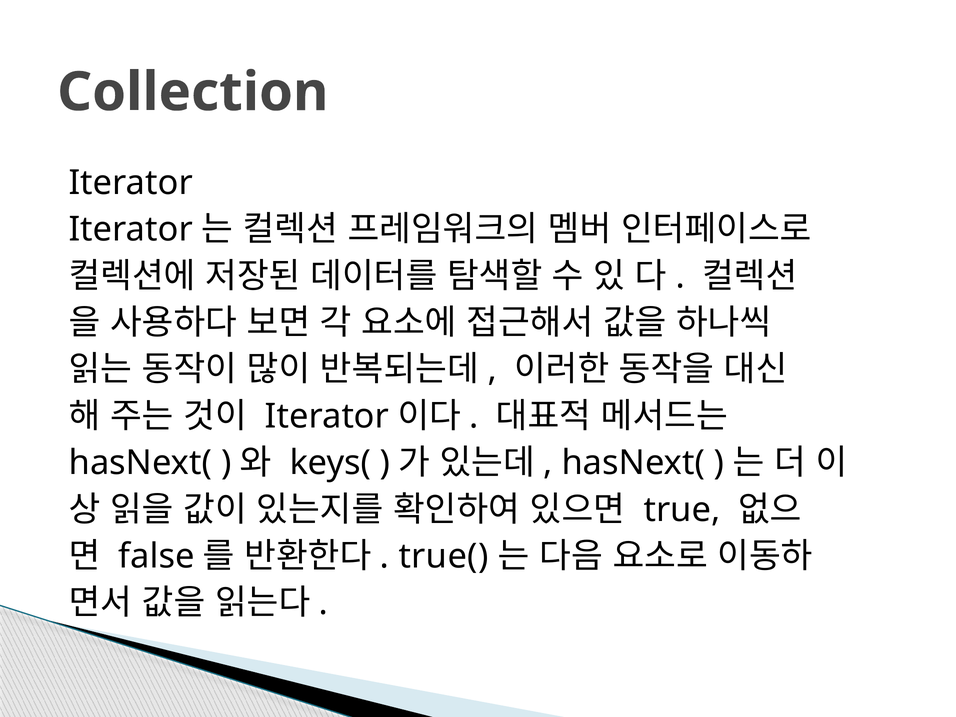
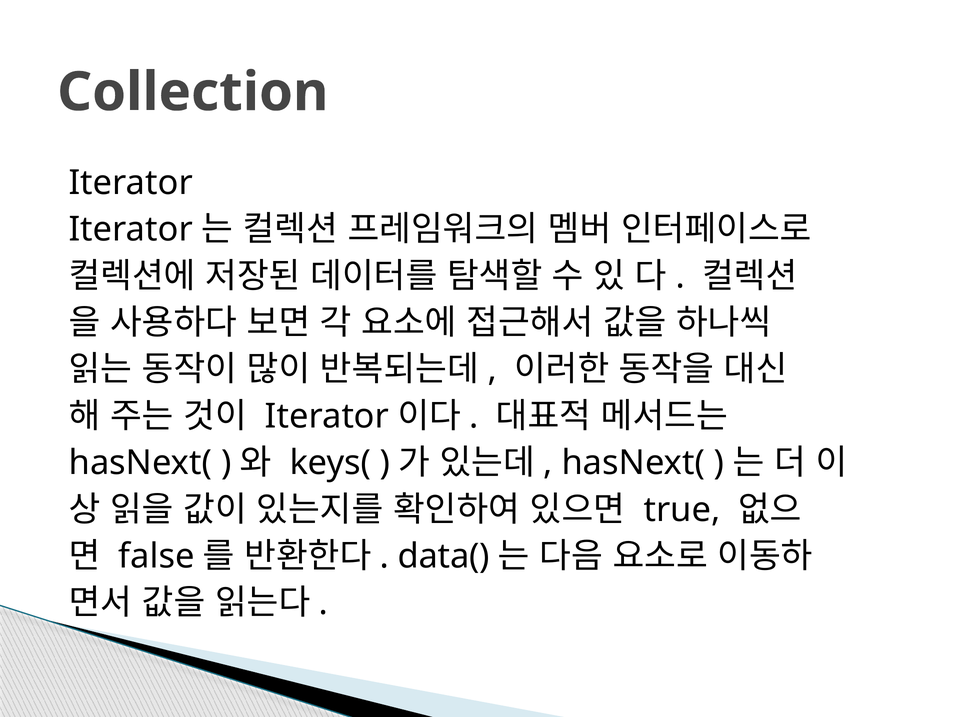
true(: true( -> data( (444, 556)
